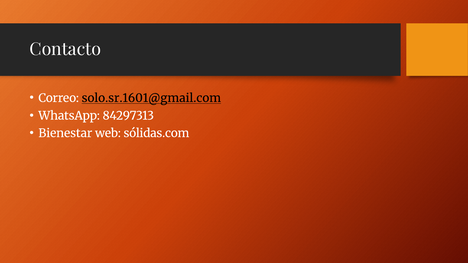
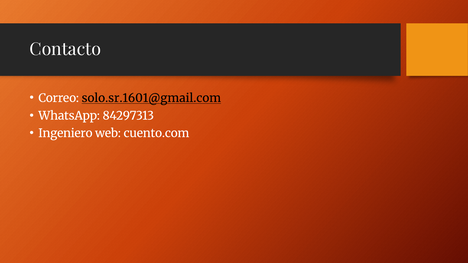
Bienestar: Bienestar -> Ingeniero (65, 133)
sólidas.com: sólidas.com -> cuento.com (156, 133)
